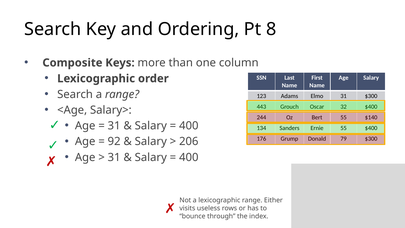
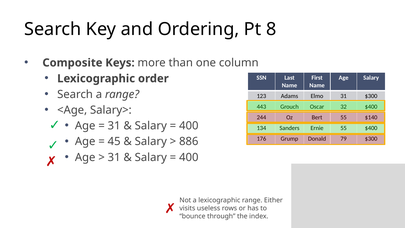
92: 92 -> 45 (114, 141)
206: 206 -> 886 (189, 141)
